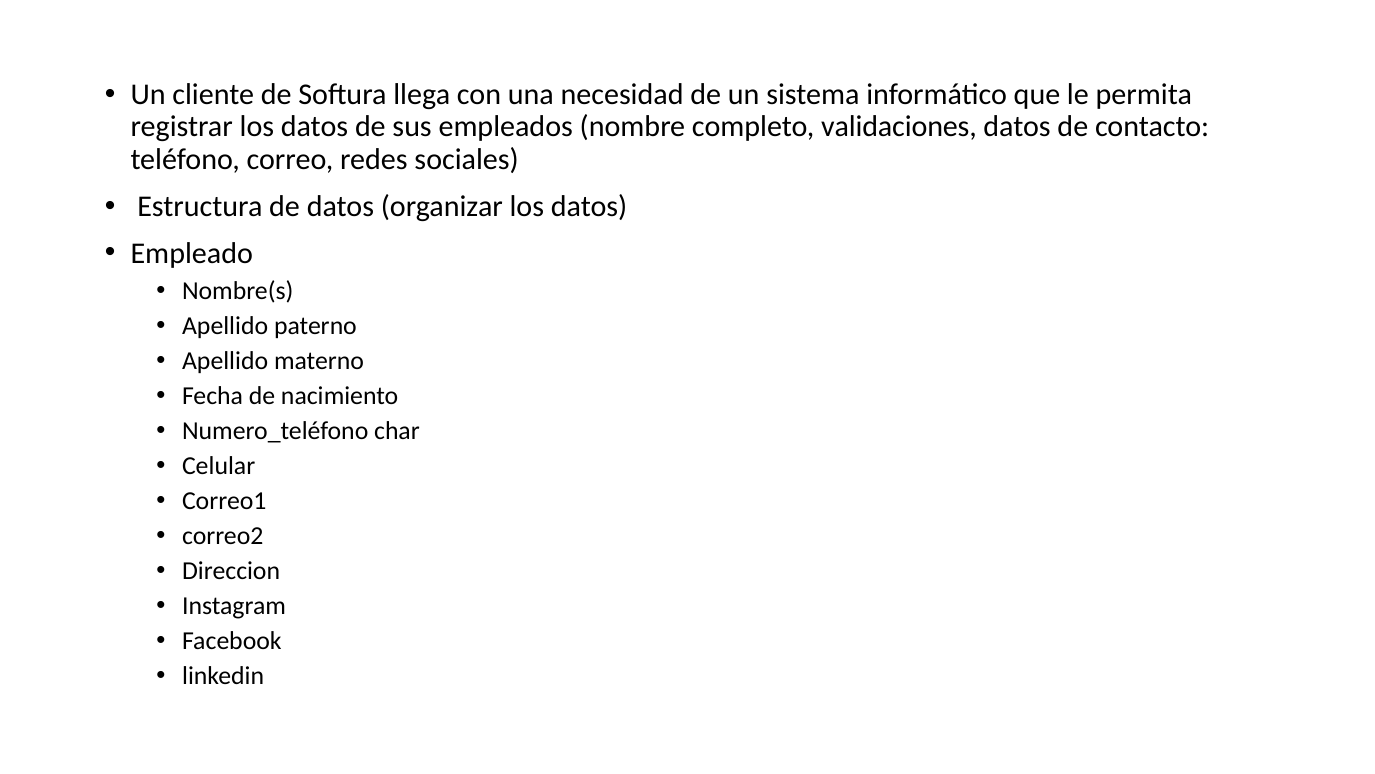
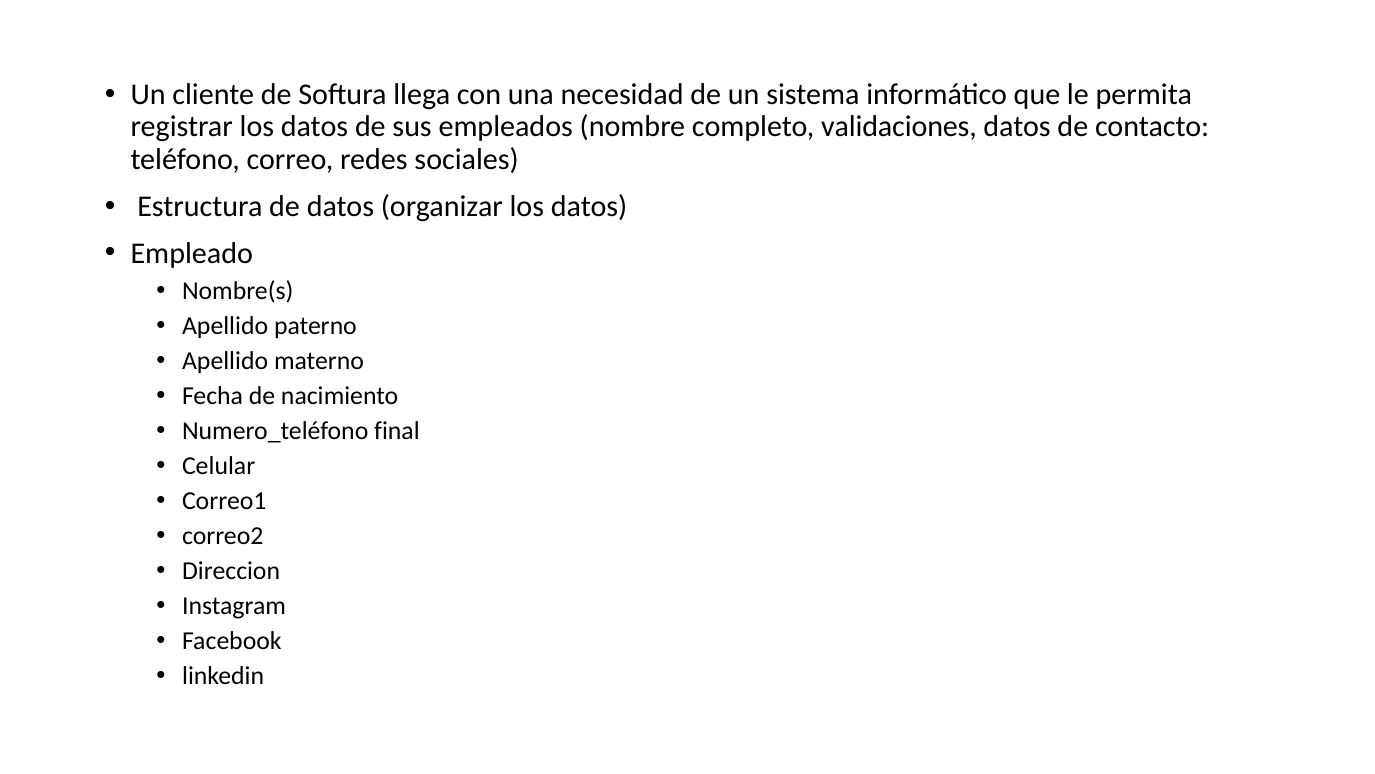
char: char -> final (397, 430)
